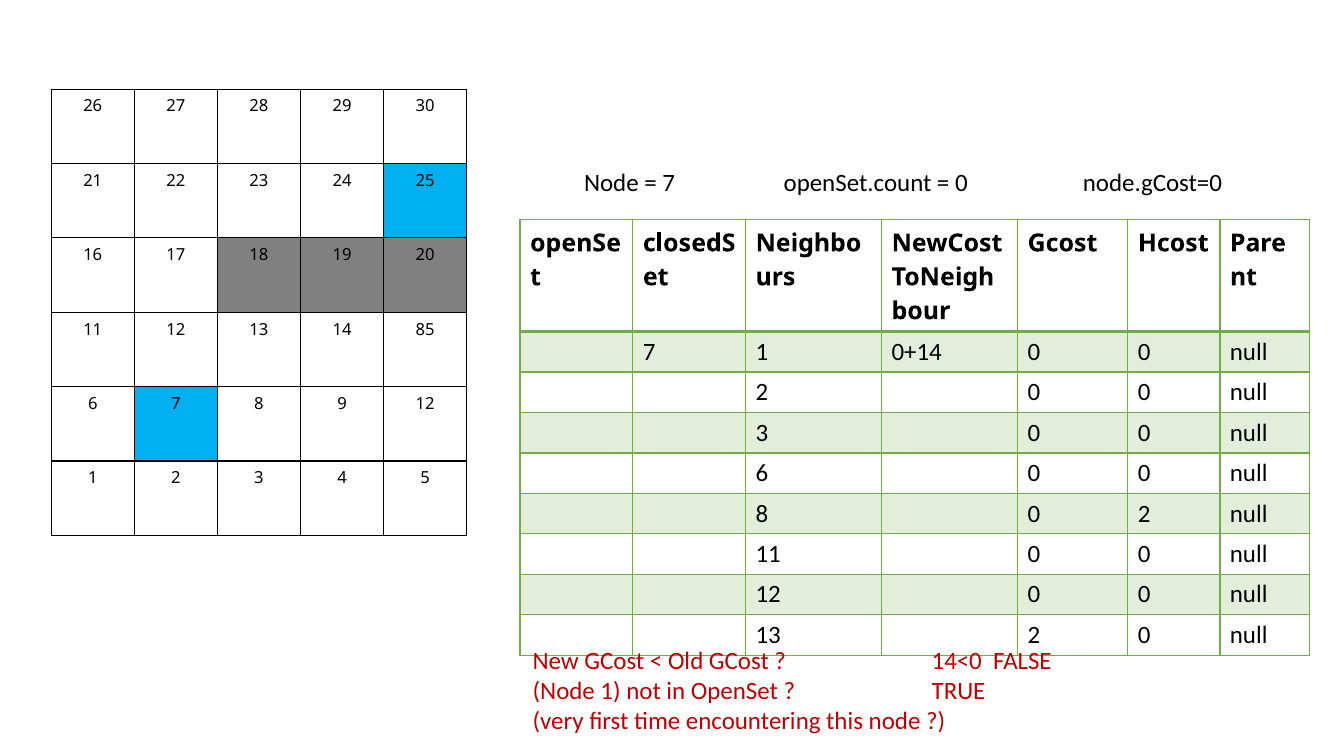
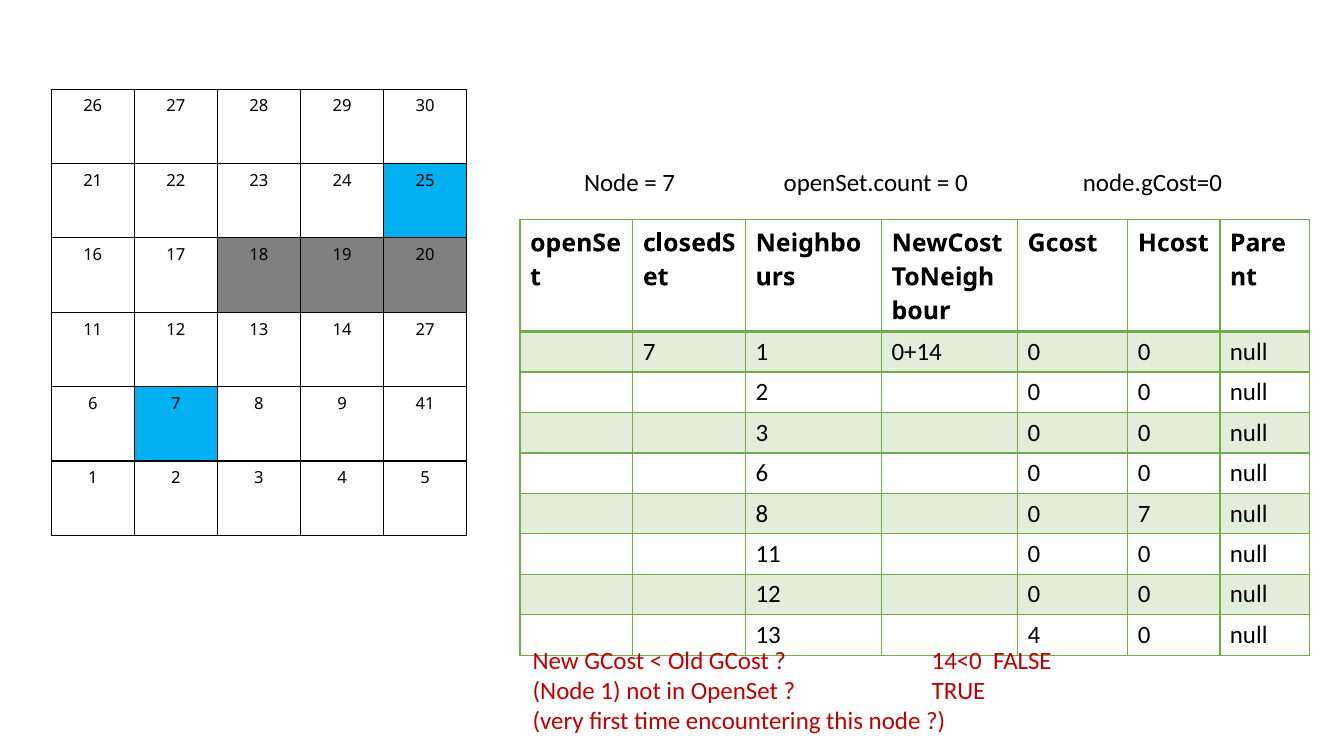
14 85: 85 -> 27 (425, 330)
9 12: 12 -> 41 (425, 404)
0 2: 2 -> 7 (1144, 514)
13 2: 2 -> 4 (1034, 635)
